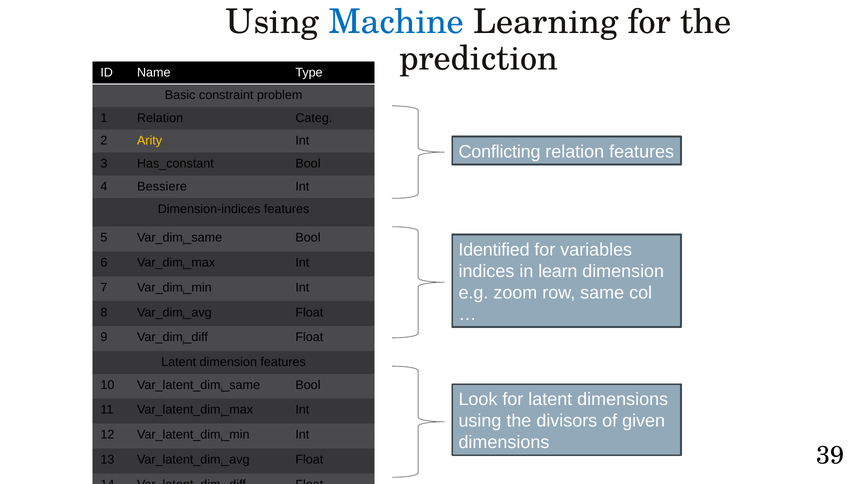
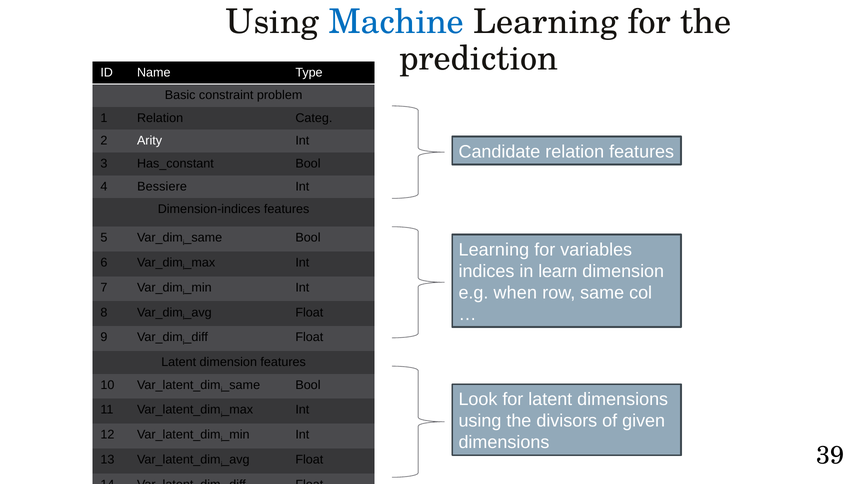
Arity colour: yellow -> white (150, 141)
Conflicting: Conflicting -> Candidate (499, 152)
Identified: Identified -> Learning (494, 250)
zoom: zoom -> when (515, 293)
